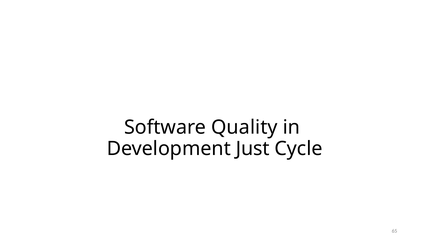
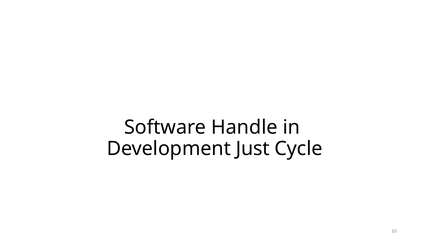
Quality: Quality -> Handle (244, 127)
